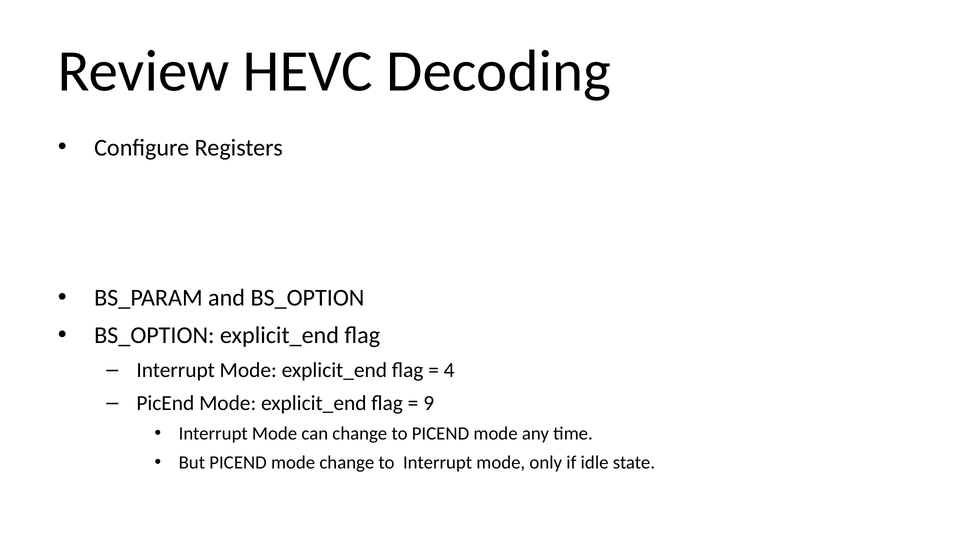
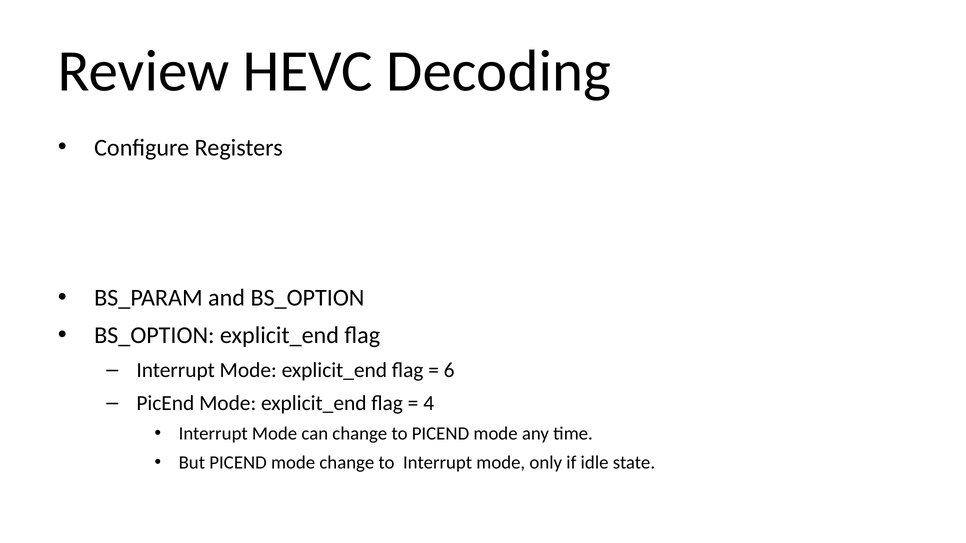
4: 4 -> 6 (449, 370)
9: 9 -> 4 (429, 404)
